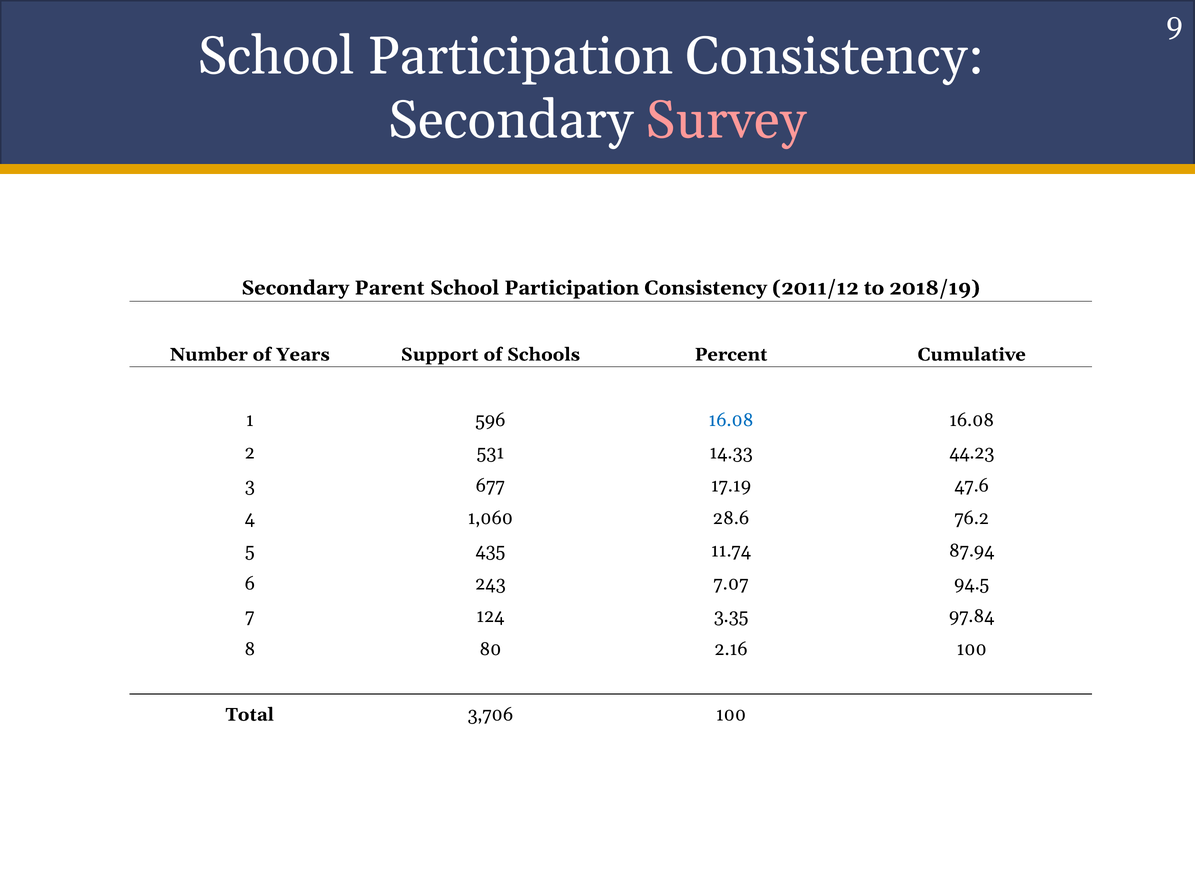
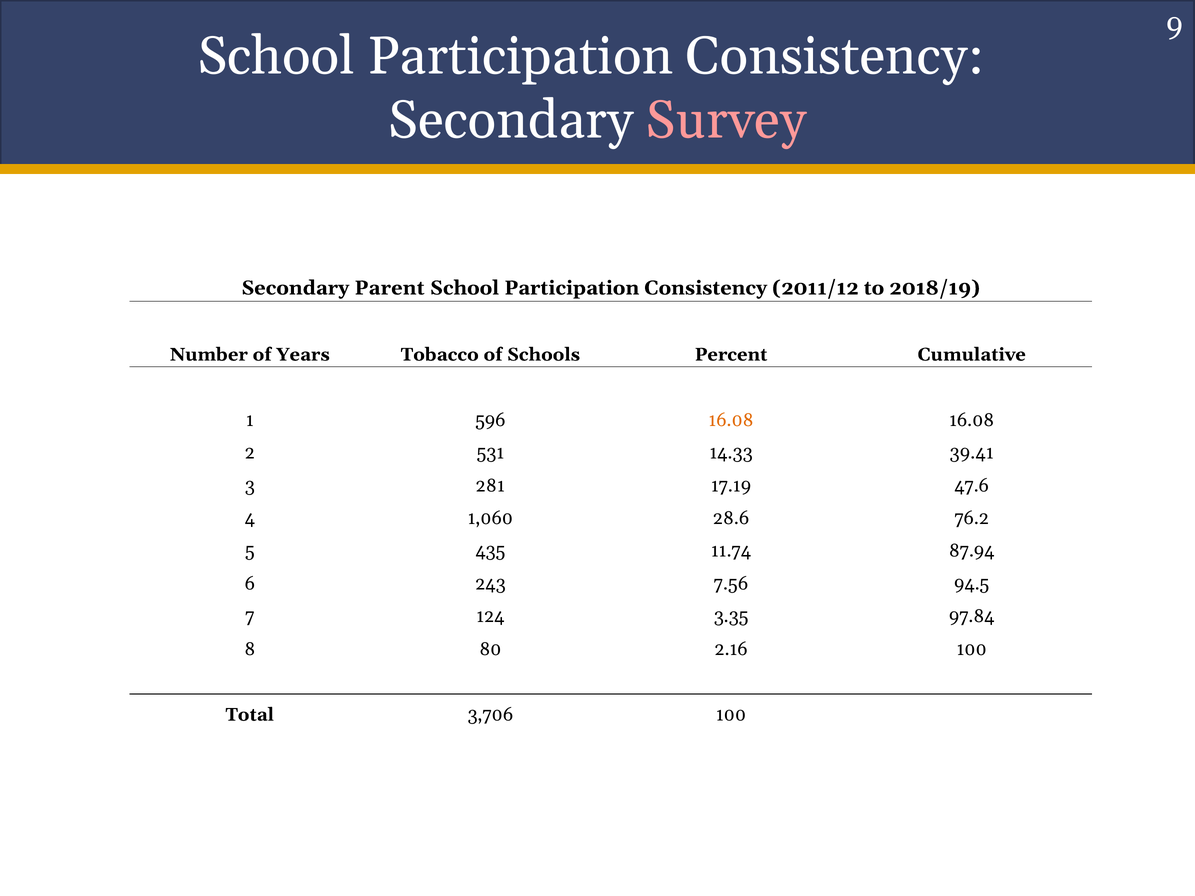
Support: Support -> Tobacco (440, 355)
16.08 colour: blue -> orange (731, 420)
44.23: 44.23 -> 39.41 (972, 453)
677: 677 -> 281 (490, 486)
7.07: 7.07 -> 7.56 (731, 584)
